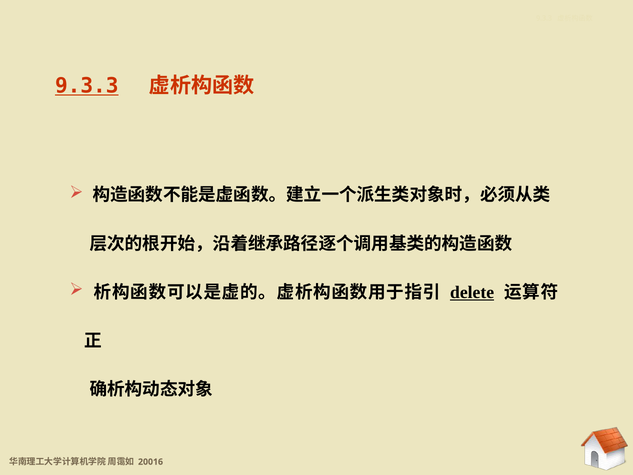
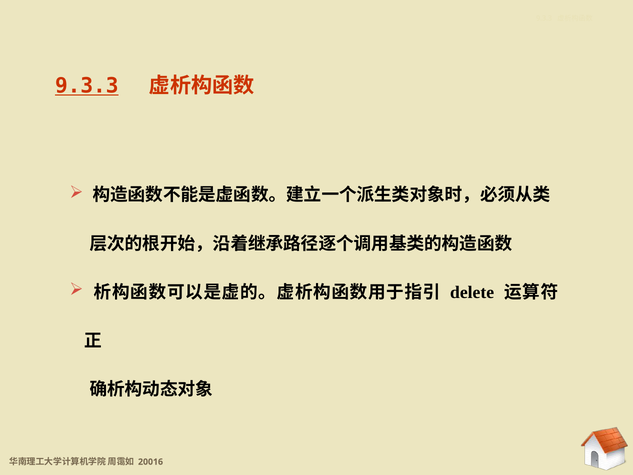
delete underline: present -> none (472, 292)
